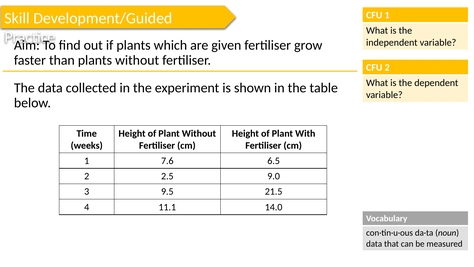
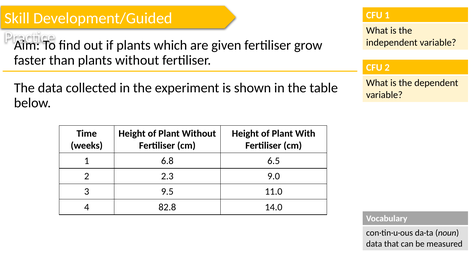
7.6: 7.6 -> 6.8 (167, 161)
2.5: 2.5 -> 2.3 (167, 176)
21.5: 21.5 -> 11.0 (274, 191)
11.1: 11.1 -> 82.8 (167, 207)
